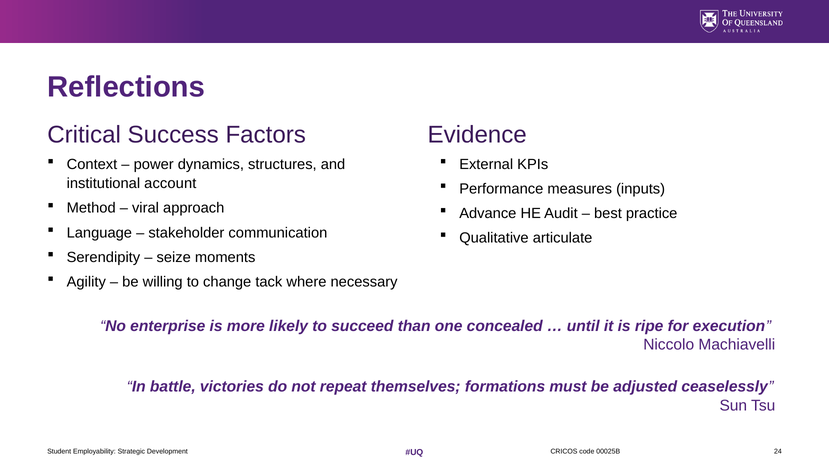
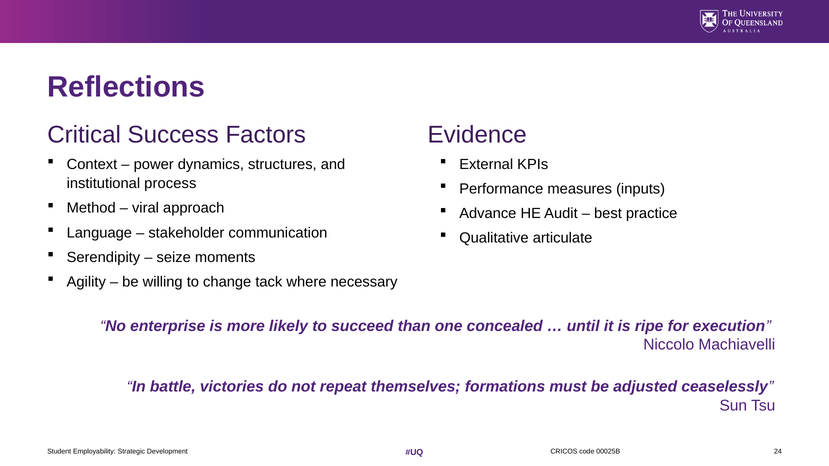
account: account -> process (170, 184)
